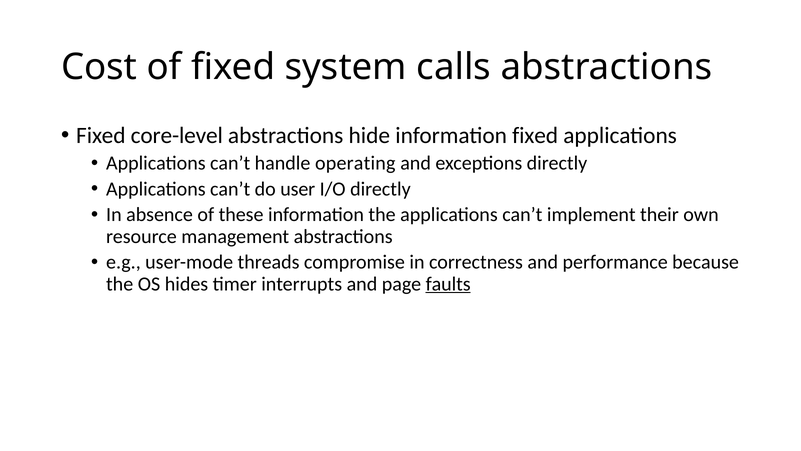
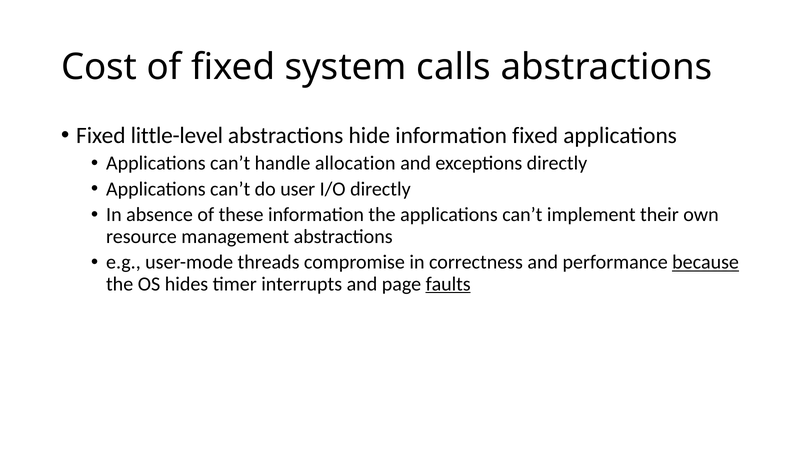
core-level: core-level -> little-level (177, 135)
operating: operating -> allocation (355, 163)
because underline: none -> present (706, 262)
